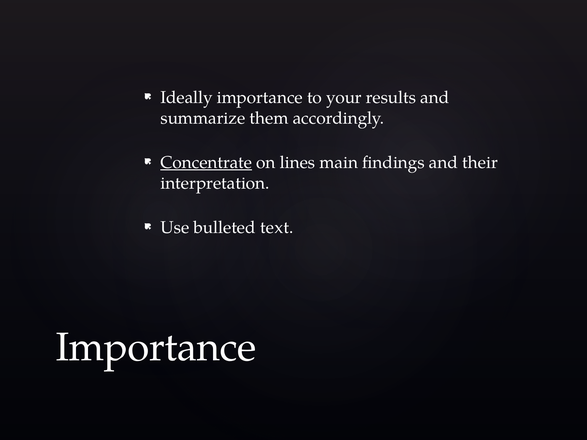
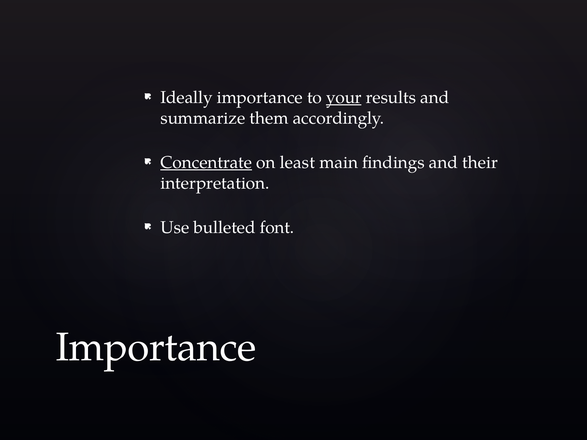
your underline: none -> present (344, 98)
lines: lines -> least (297, 163)
text: text -> font (277, 228)
